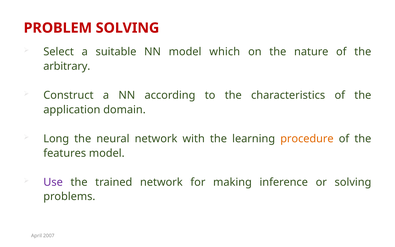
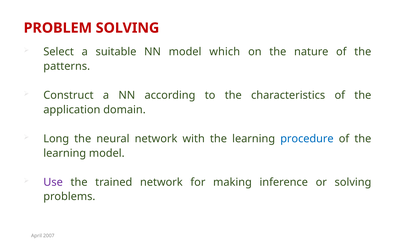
arbitrary: arbitrary -> patterns (67, 66)
procedure colour: orange -> blue (307, 139)
features: features -> learning (65, 153)
